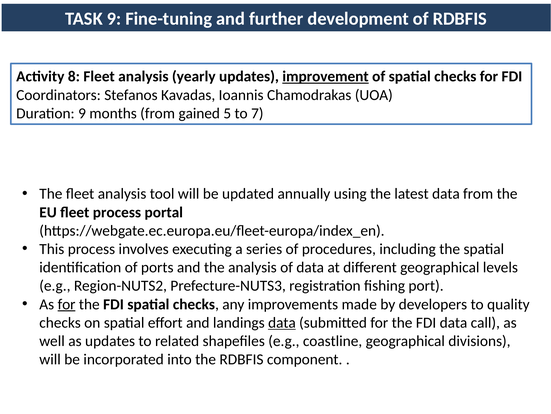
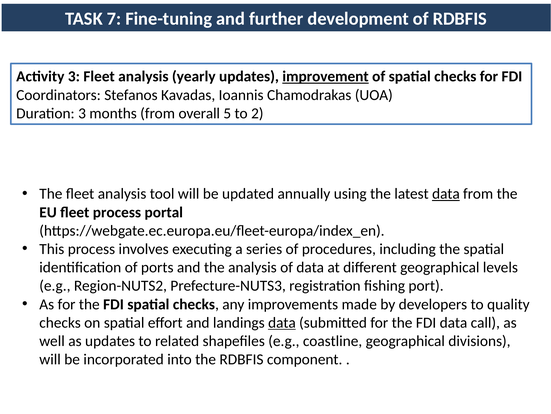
TASK 9: 9 -> 7 (114, 19)
Activity 8: 8 -> 3 (74, 76)
Duration 9: 9 -> 3 (82, 113)
gained: gained -> overall (199, 113)
7: 7 -> 2 (257, 113)
data underline: none -> present (446, 194)
for underline: present -> none (67, 304)
